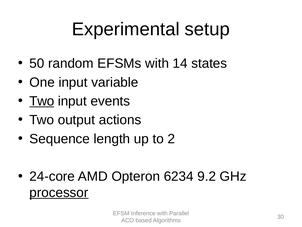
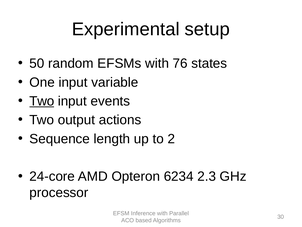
14: 14 -> 76 (180, 63)
9.2: 9.2 -> 2.3 (207, 176)
processor underline: present -> none (59, 192)
